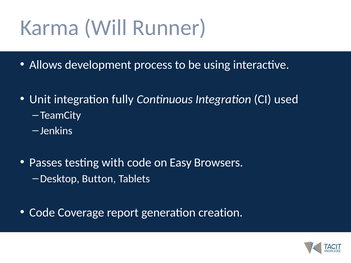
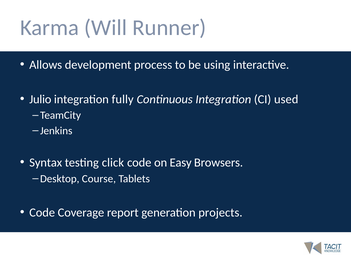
Unit: Unit -> Julio (40, 99)
Passes: Passes -> Syntax (46, 163)
with: with -> click (113, 163)
Button: Button -> Course (99, 179)
creation: creation -> projects (220, 213)
